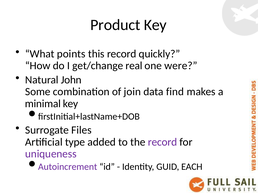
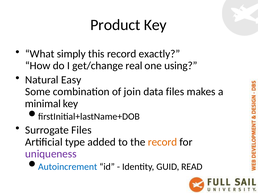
points: points -> simply (71, 54)
quickly: quickly -> exactly (159, 54)
were: were -> using (181, 66)
John: John -> Easy (71, 80)
data find: find -> files (175, 92)
record colour: purple -> orange (163, 142)
Autoincrement colour: purple -> blue (68, 167)
EACH: EACH -> READ (192, 167)
